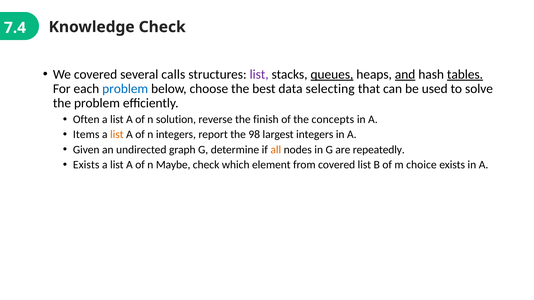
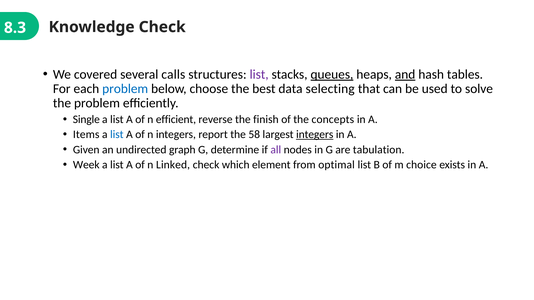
7.4: 7.4 -> 8.3 (15, 28)
tables underline: present -> none (465, 75)
Often: Often -> Single (86, 120)
solution: solution -> efficient (176, 120)
list colour: orange -> blue (117, 135)
98: 98 -> 58 (254, 135)
integers underline: none -> present (315, 135)
all colour: orange -> purple (276, 150)
repeatedly: repeatedly -> tabulation (379, 150)
Exists: Exists -> Week (86, 165)
Maybe: Maybe -> Linked (173, 165)
from covered: covered -> optimal (337, 165)
